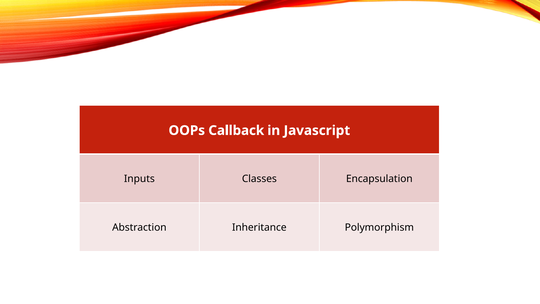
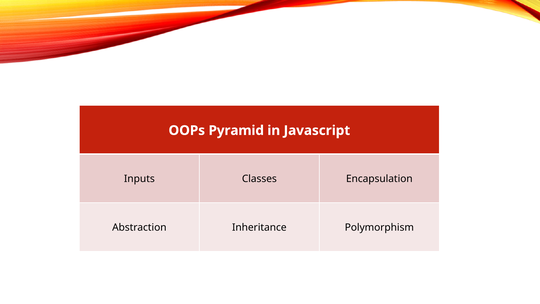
Callback: Callback -> Pyramid (236, 130)
